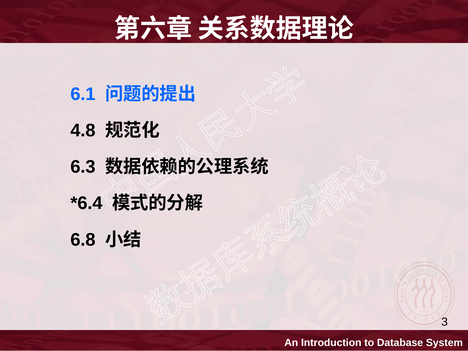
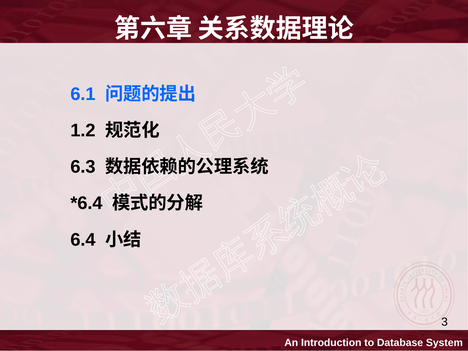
4.8: 4.8 -> 1.2 (83, 130)
6.8: 6.8 -> 6.4 (83, 240)
